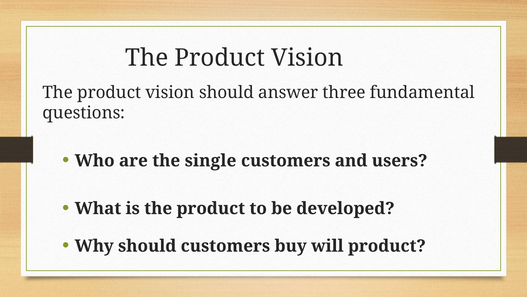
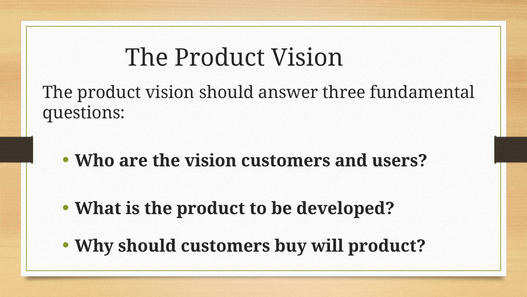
the single: single -> vision (211, 160)
